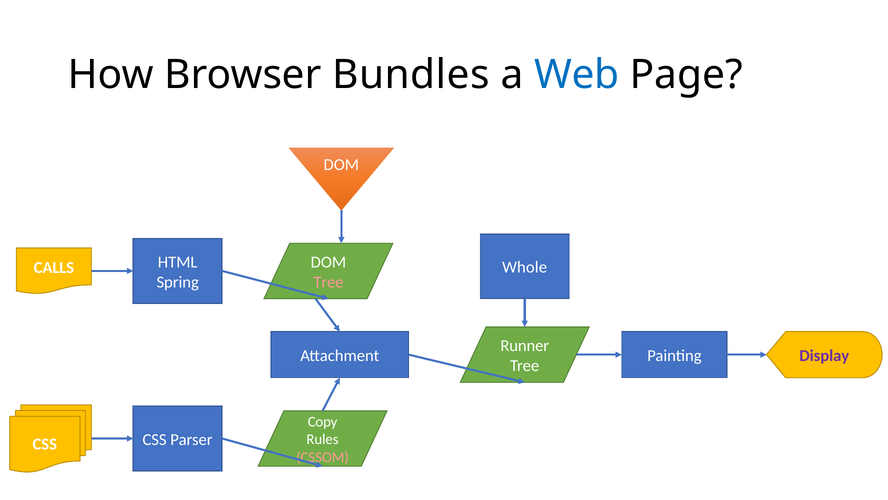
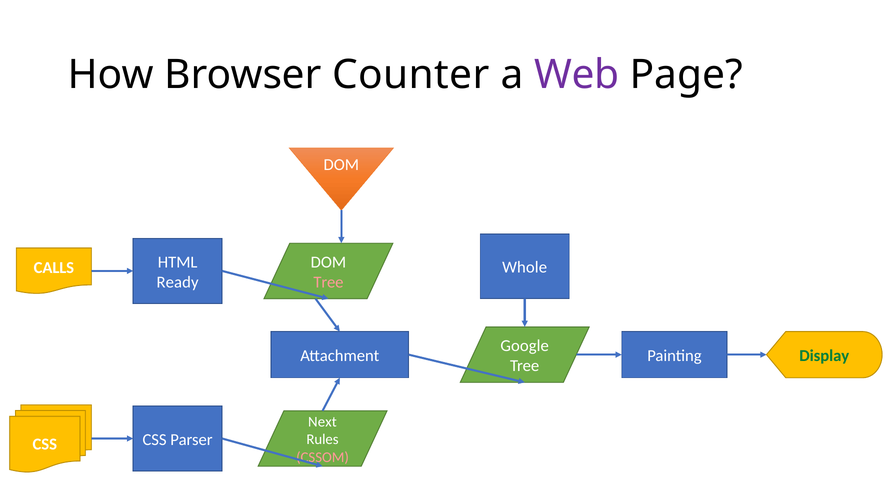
Bundles: Bundles -> Counter (411, 75)
Web colour: blue -> purple (577, 75)
Spring: Spring -> Ready (178, 282)
Runner: Runner -> Google (525, 345)
Display colour: purple -> green (824, 355)
Copy: Copy -> Next (322, 421)
